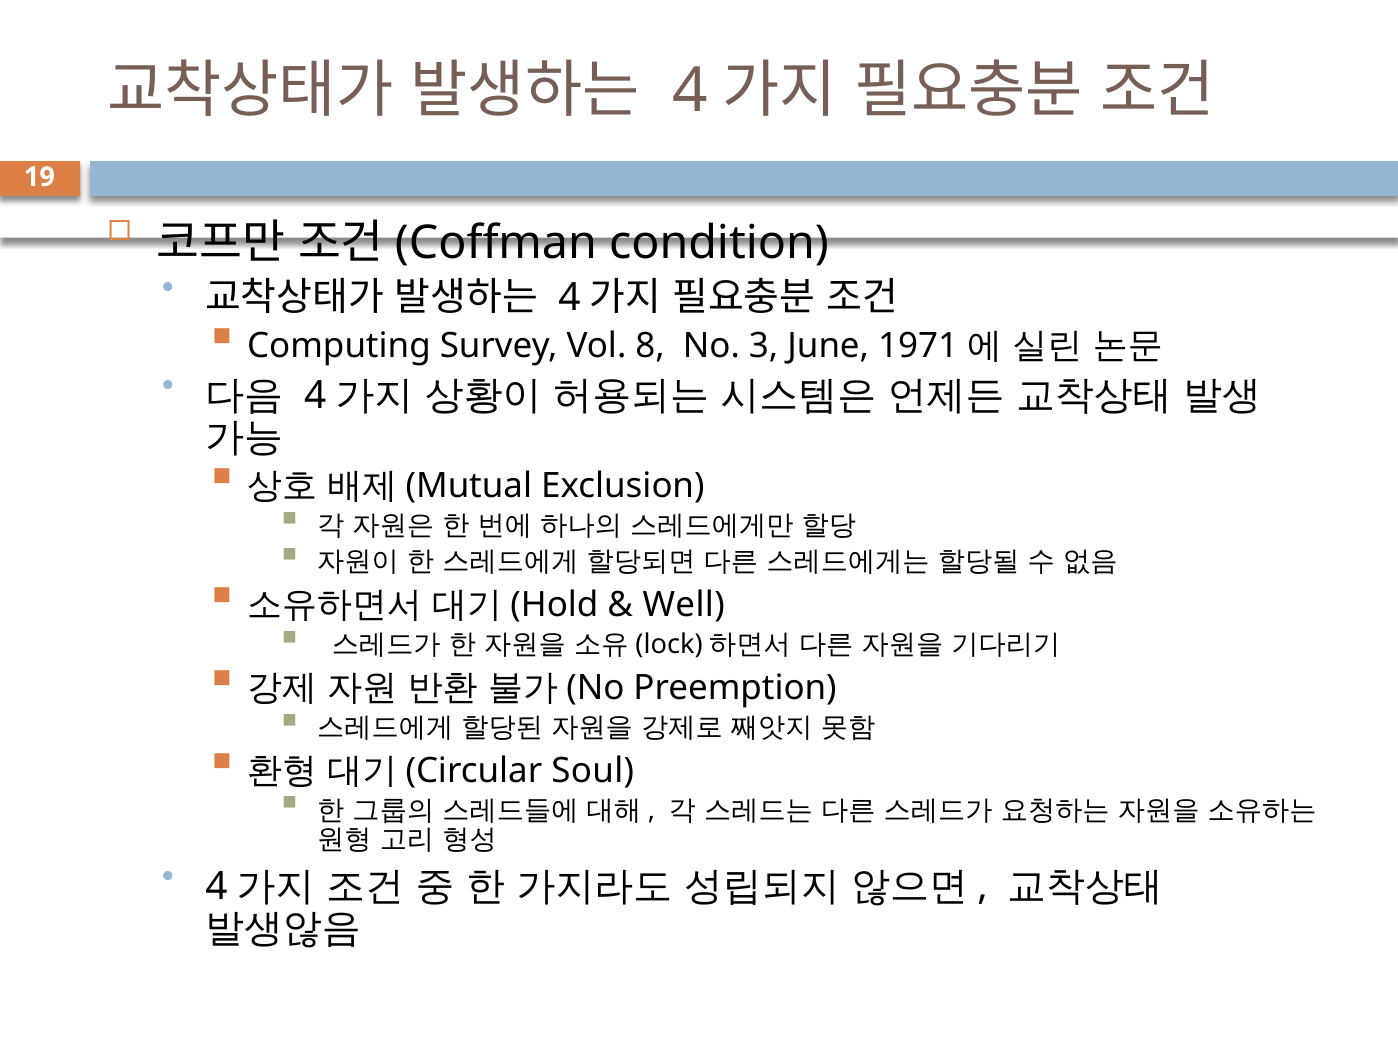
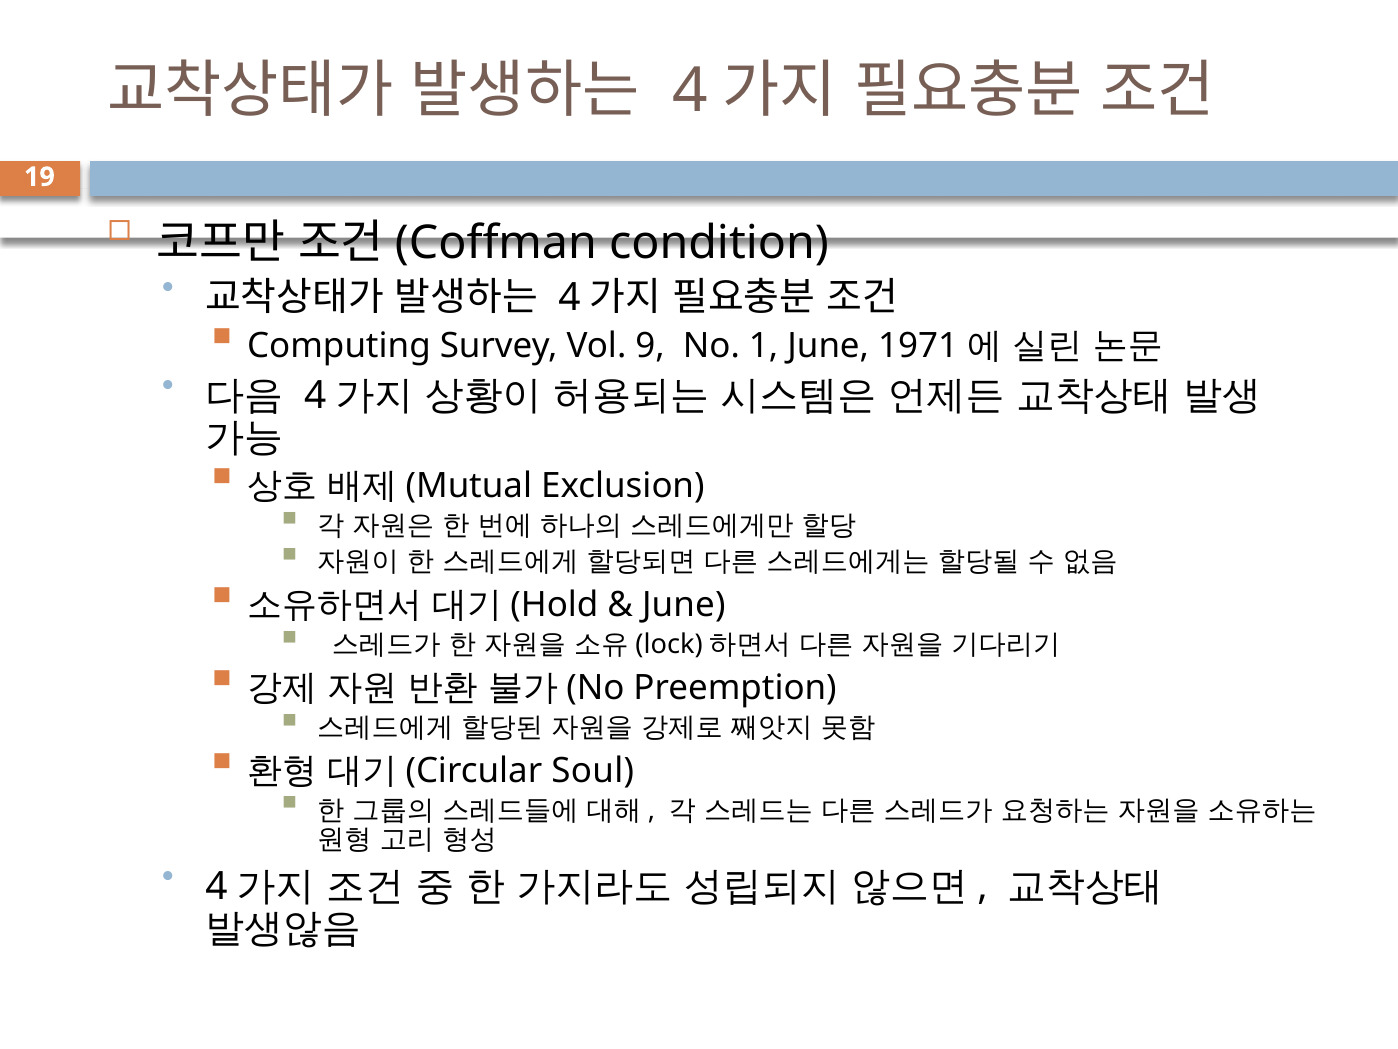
8: 8 -> 9 (650, 346)
3: 3 -> 1 (764, 346)
Well: Well -> June (684, 605)
